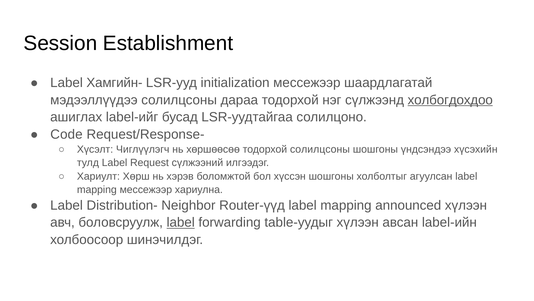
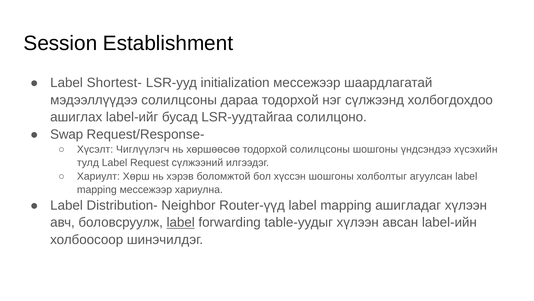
Хамгийн-: Хамгийн- -> Shortest- (114, 83)
холбогдохдоо underline: present -> none (450, 100)
Code: Code -> Swap (67, 134)
announced: announced -> ашигладаг (408, 205)
